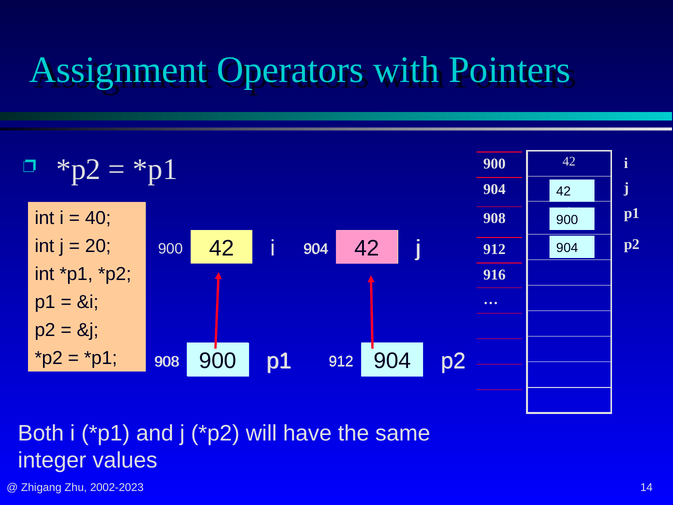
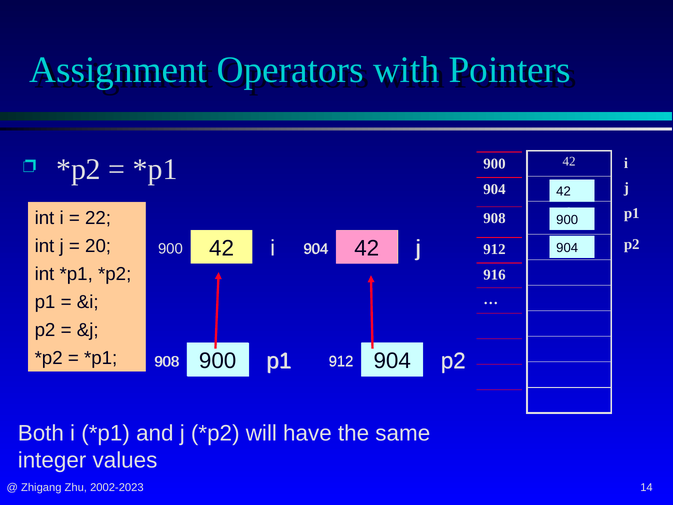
40: 40 -> 22 (98, 218)
